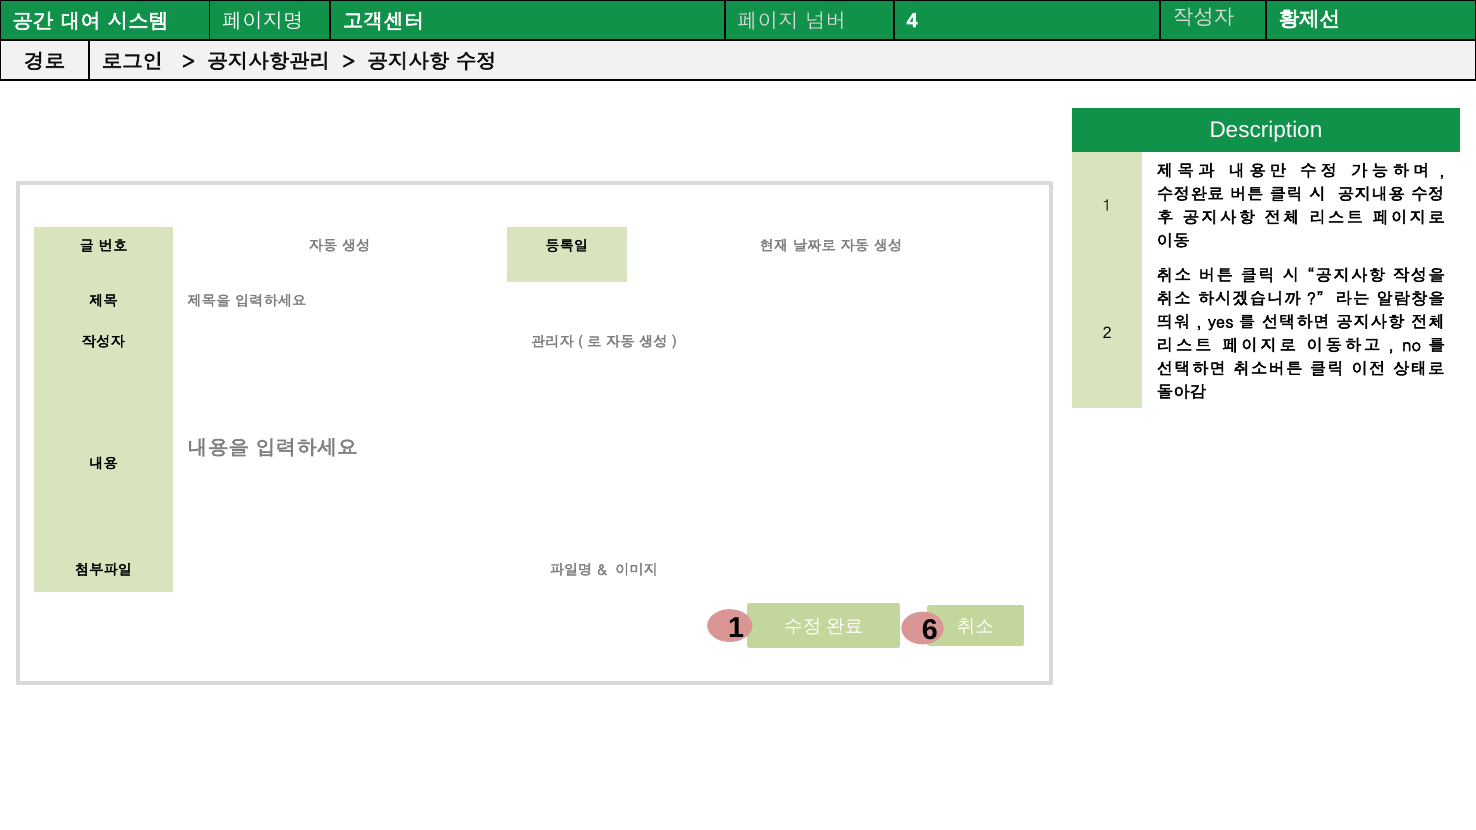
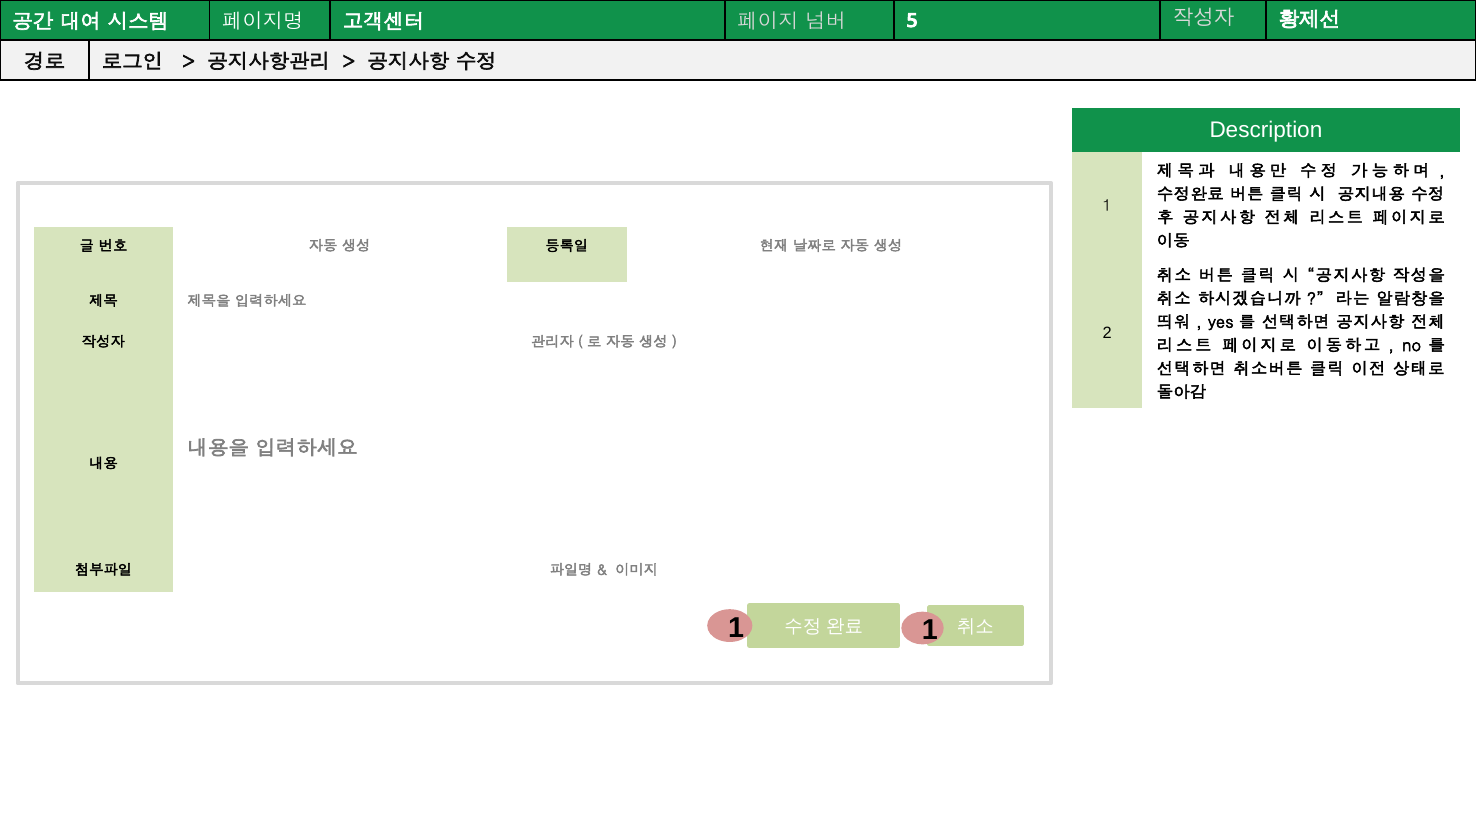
4: 4 -> 5 (912, 21)
1 6: 6 -> 1 (930, 630)
